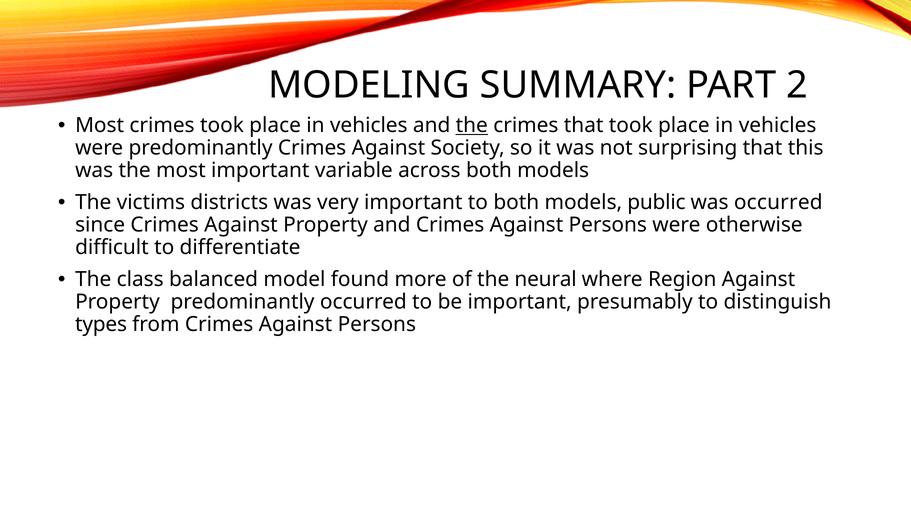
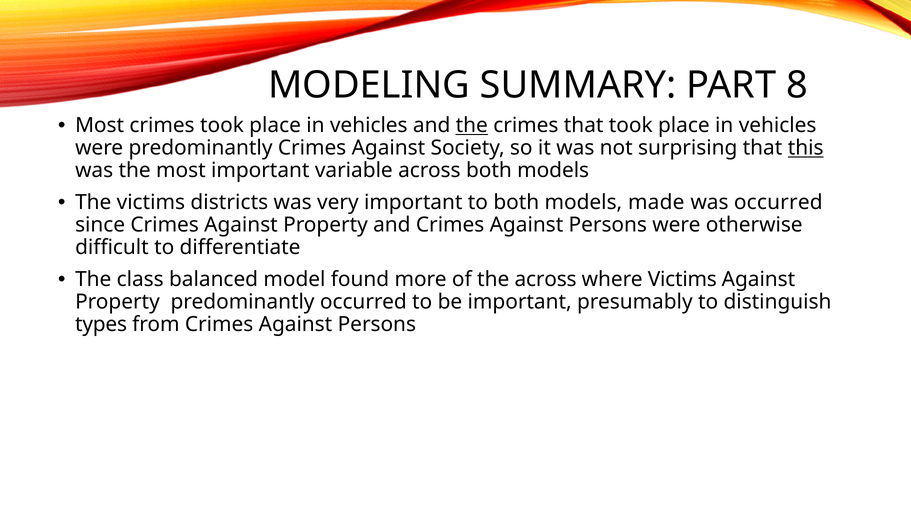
2: 2 -> 8 (797, 86)
this underline: none -> present (806, 148)
public: public -> made (656, 203)
the neural: neural -> across (546, 280)
where Region: Region -> Victims (682, 280)
